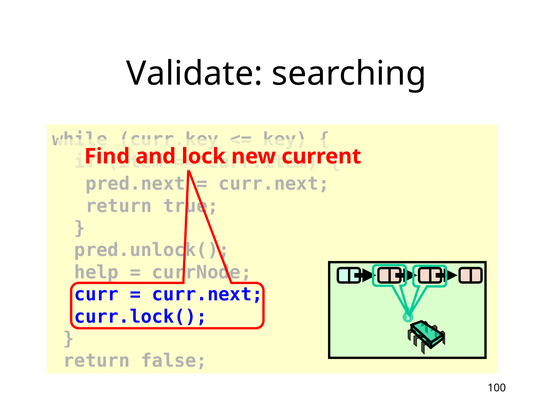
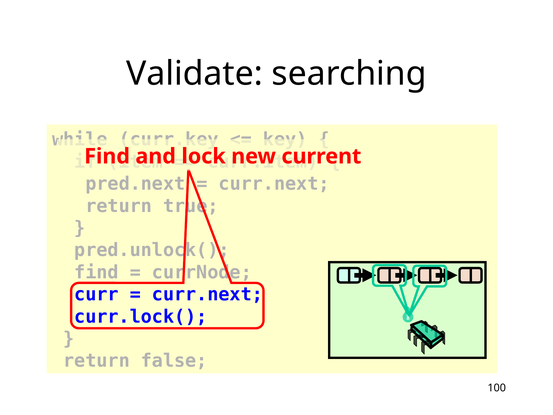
help: help -> find (96, 272)
